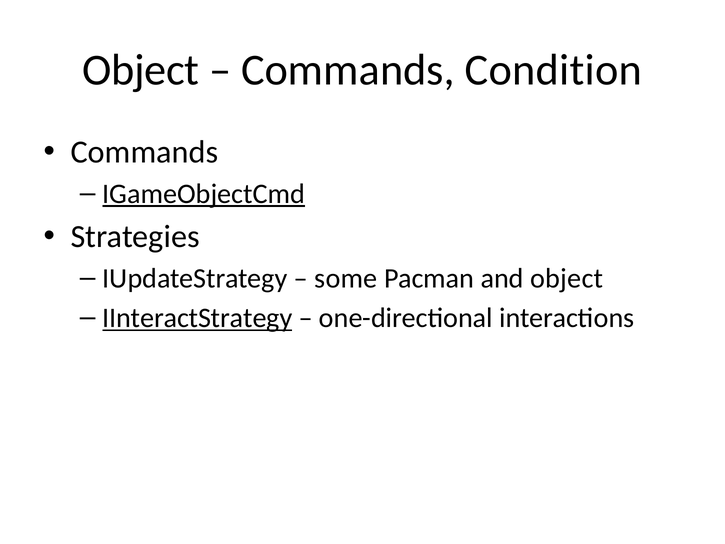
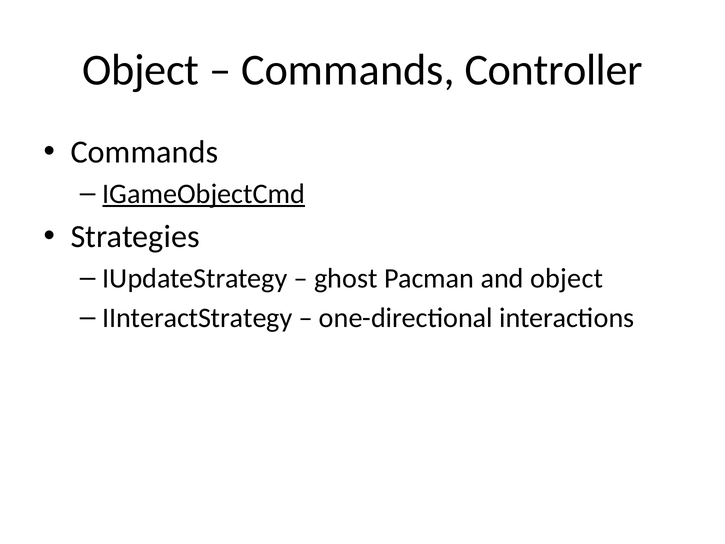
Condition: Condition -> Controller (554, 70)
some: some -> ghost (346, 278)
IInteractStrategy underline: present -> none (197, 318)
